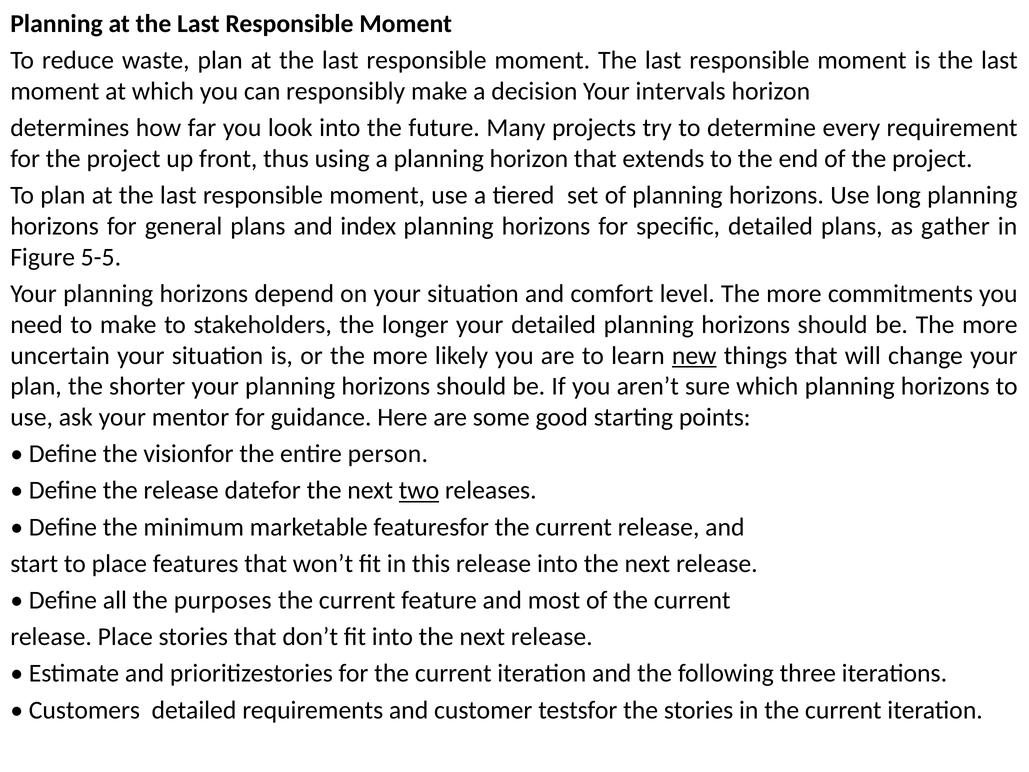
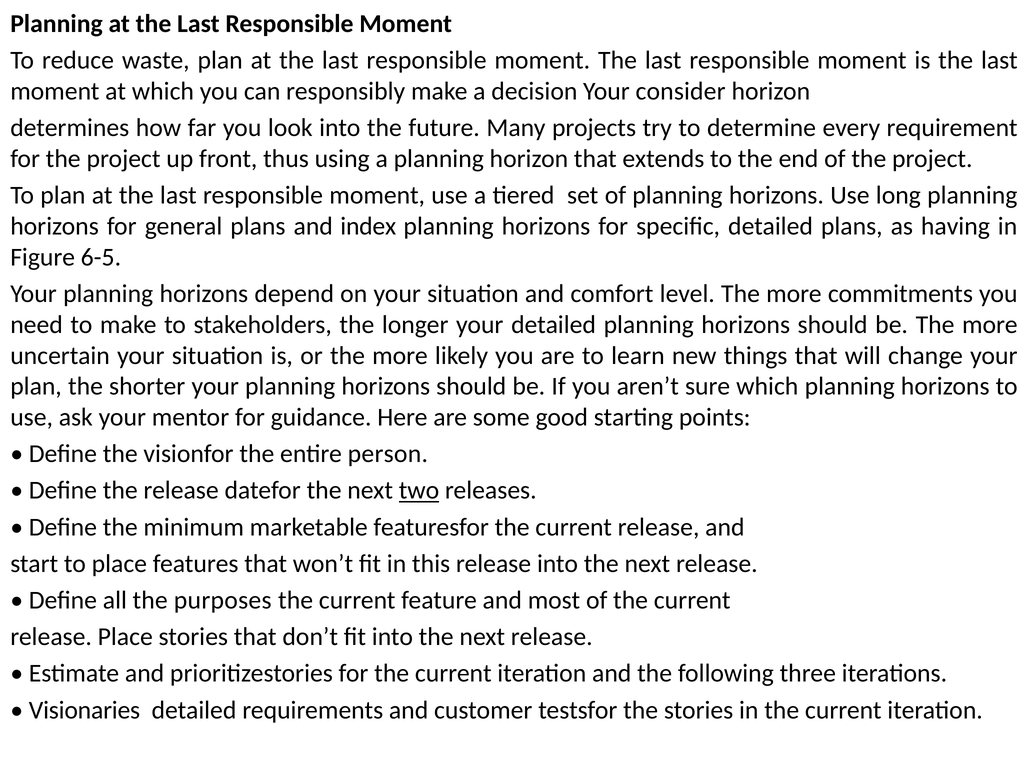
intervals: intervals -> consider (681, 91)
gather: gather -> having (955, 226)
5-5: 5-5 -> 6-5 (101, 257)
new underline: present -> none (694, 355)
Customers: Customers -> Visionaries (84, 710)
